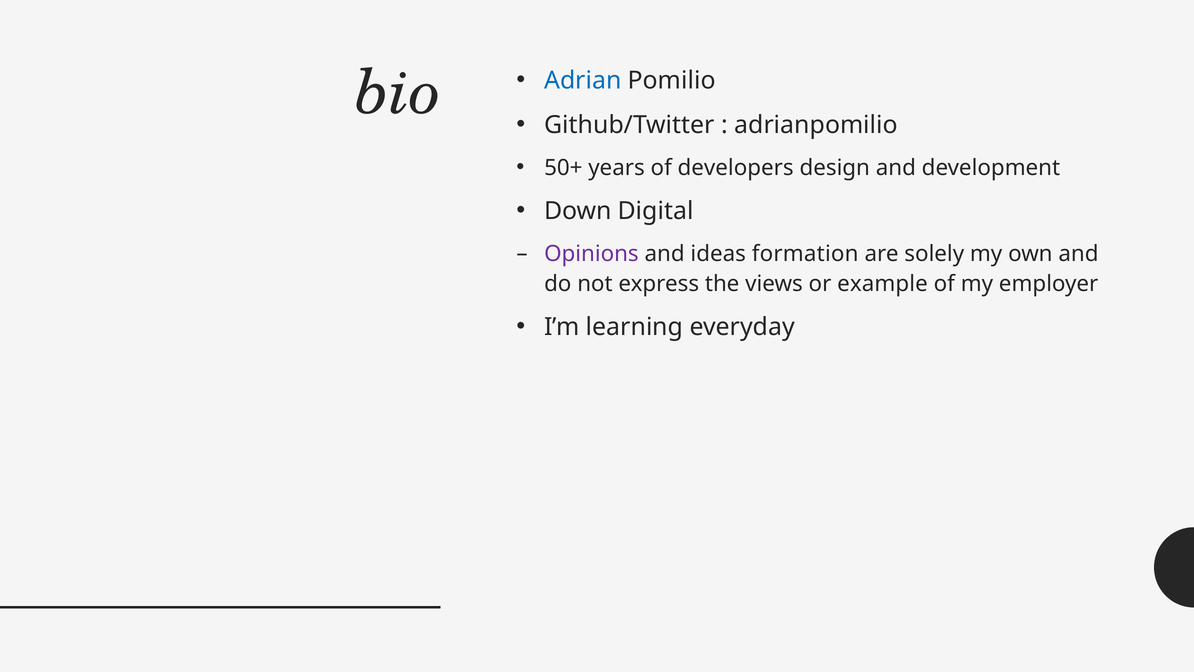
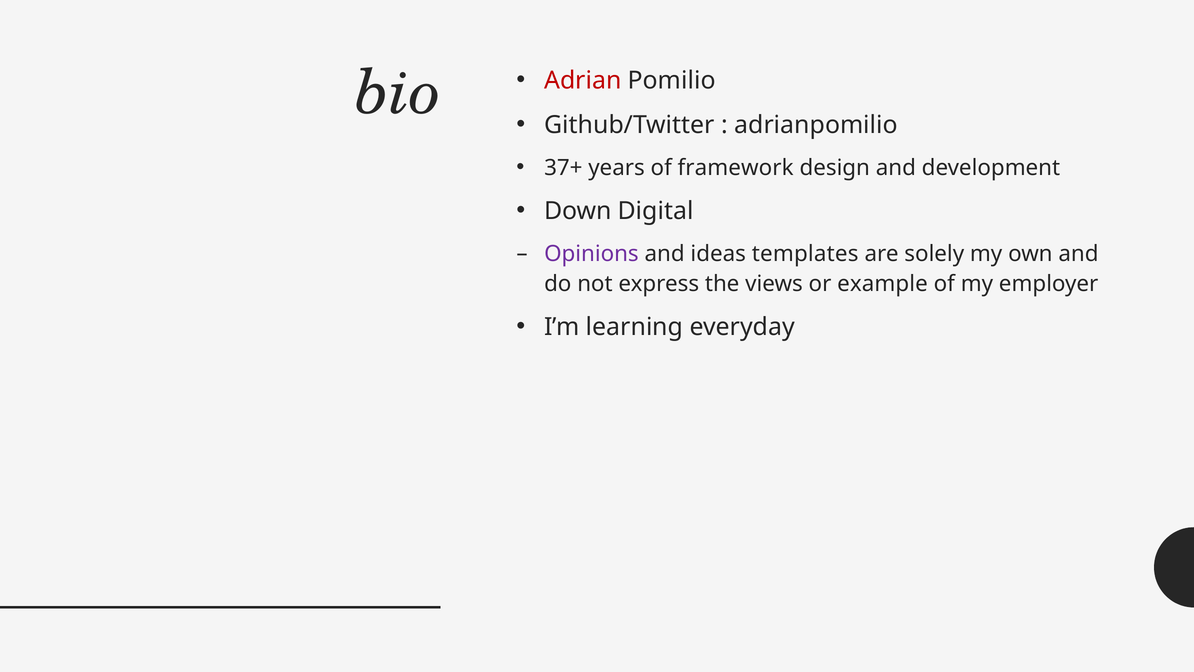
Adrian colour: blue -> red (583, 80)
50+: 50+ -> 37+ (563, 168)
developers: developers -> framework (736, 168)
formation: formation -> templates (805, 254)
